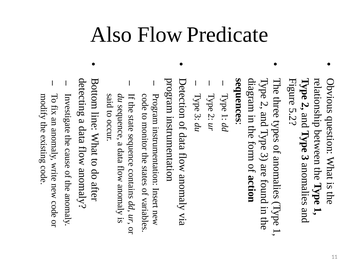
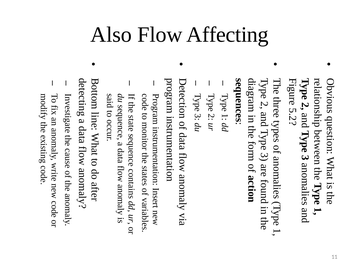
Predicate: Predicate -> Affecting (228, 35)
